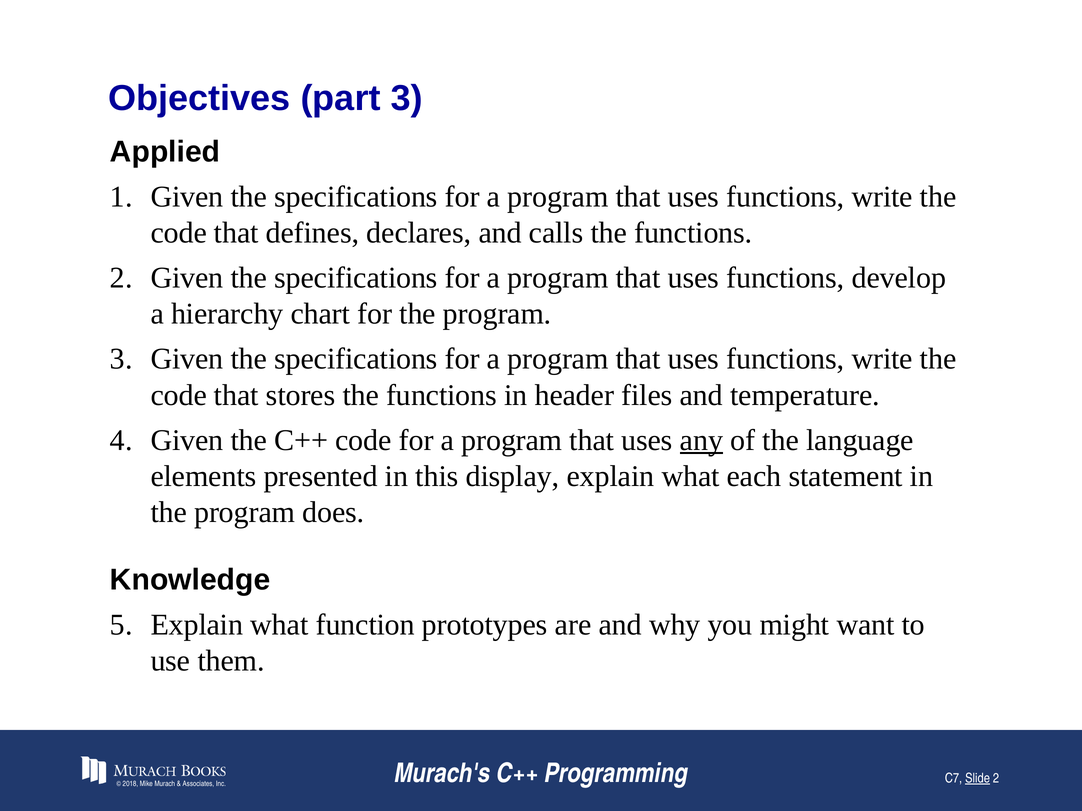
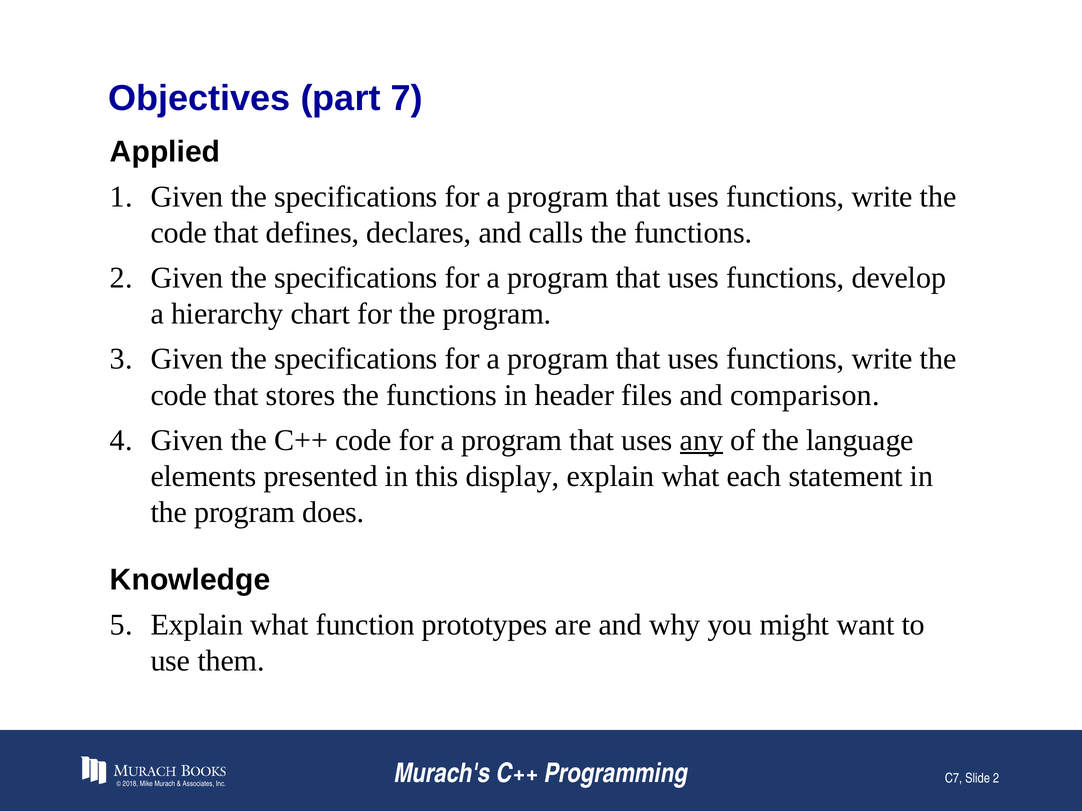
part 3: 3 -> 7 (407, 98)
temperature: temperature -> comparison (805, 395)
Slide underline: present -> none (978, 779)
